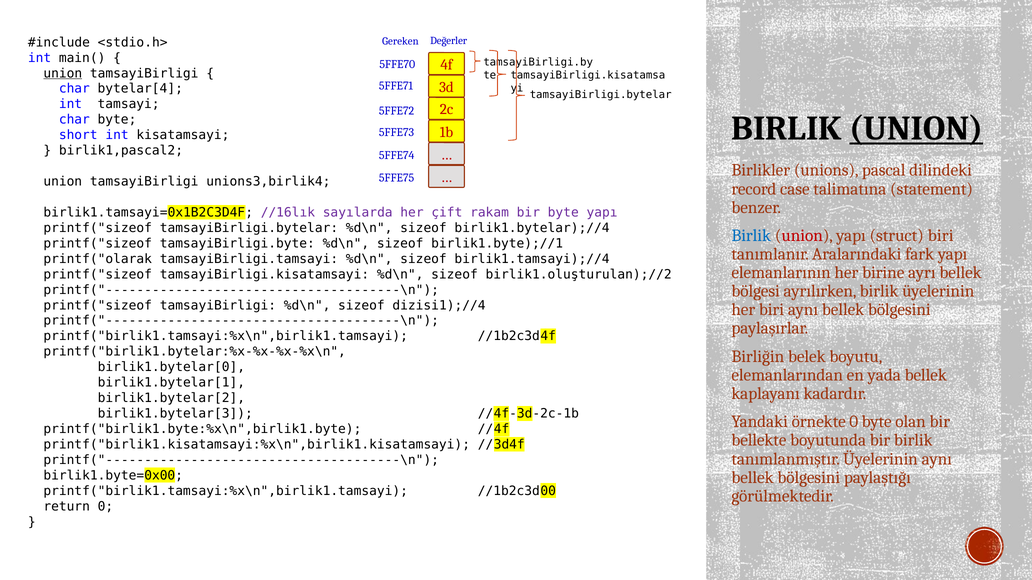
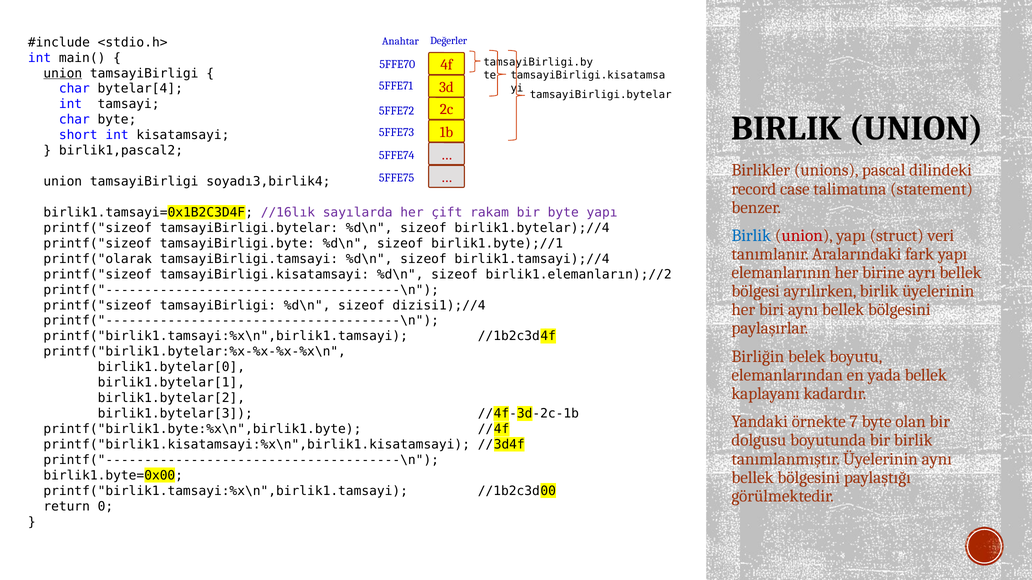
Gereken: Gereken -> Anahtar (400, 41)
UNION underline: present -> none (916, 129)
unions3,birlik4: unions3,birlik4 -> soyadı3,birlik4 (268, 182)
struct biri: biri -> veri (941, 236)
birlik1.oluşturulan);//2: birlik1.oluşturulan);//2 -> birlik1.elemanların);//2 (579, 275)
örnekte 0: 0 -> 7 (854, 422)
bellekte: bellekte -> dolgusu (759, 441)
